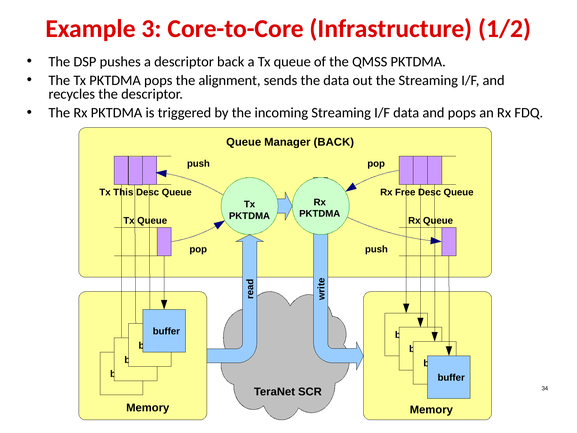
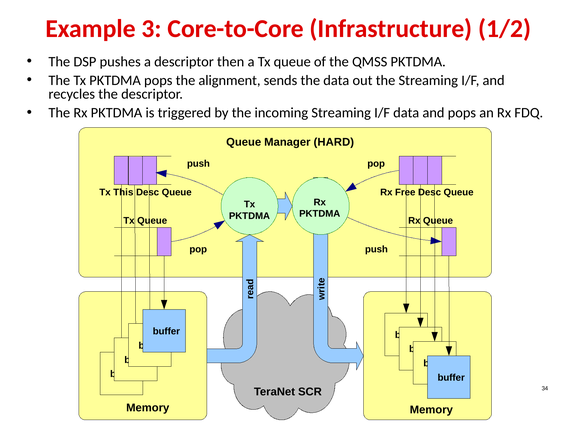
descriptor back: back -> then (231, 62)
Manager BACK: BACK -> HARD (334, 142)
